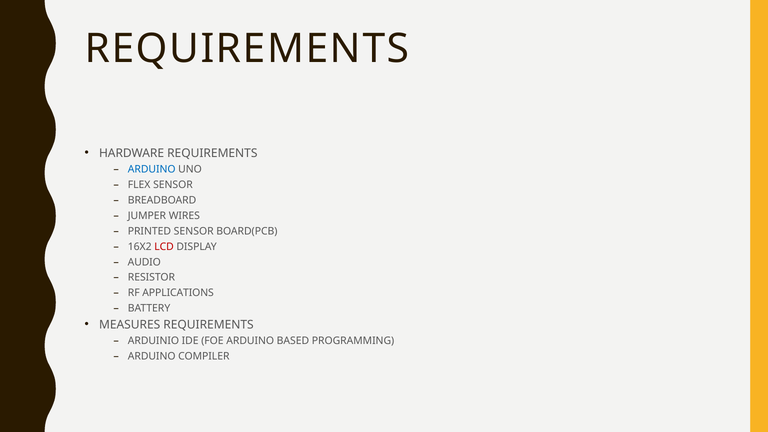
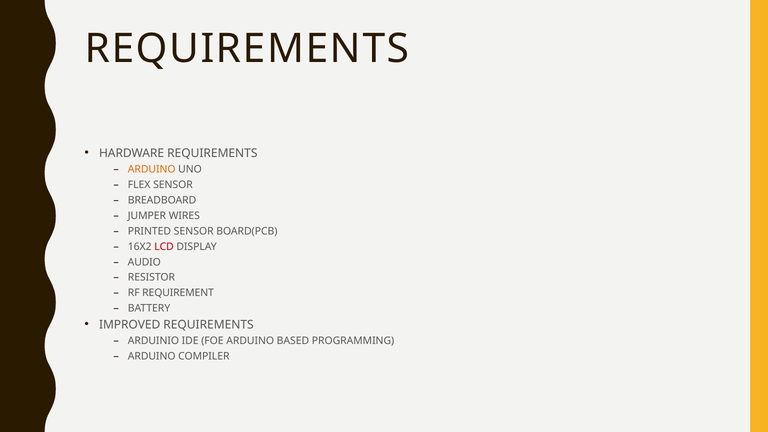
ARDUINO colour: blue -> orange (152, 169)
APPLICATIONS: APPLICATIONS -> REQUIREMENT (178, 293)
MEASURES: MEASURES -> IMPROVED (130, 325)
